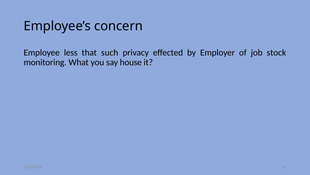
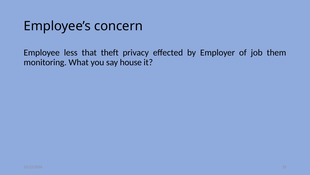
such: such -> theft (110, 52)
stock: stock -> them (276, 52)
